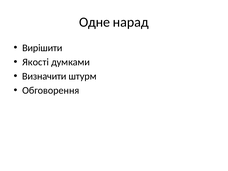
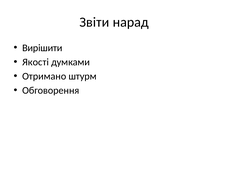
Одне: Одне -> Звіти (94, 22)
Визначити: Визначити -> Отримано (44, 76)
